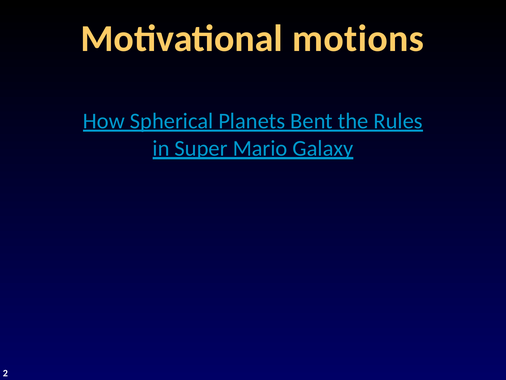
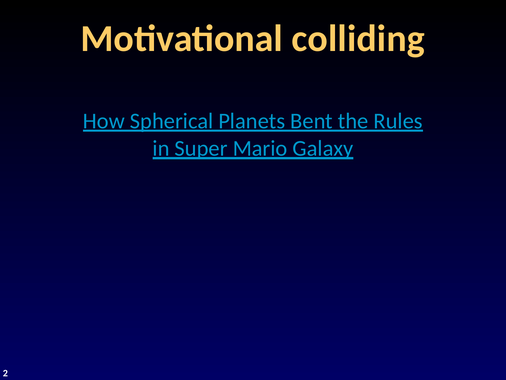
motions: motions -> colliding (358, 38)
